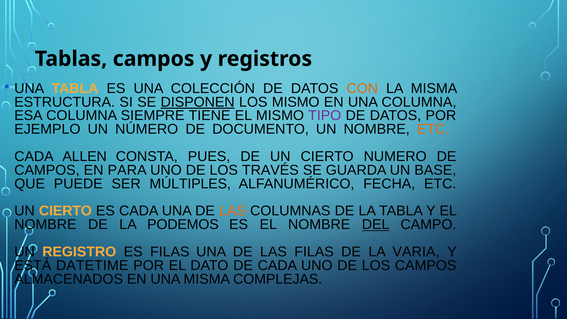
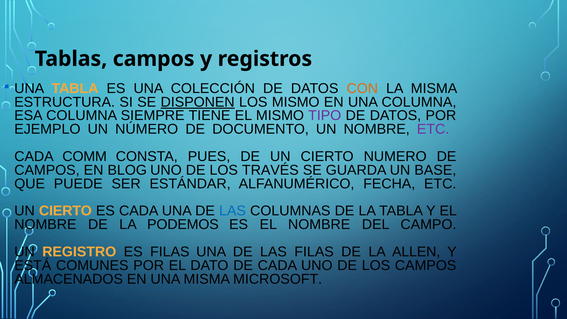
ETC colour: orange -> purple (433, 129)
ALLEN: ALLEN -> COMM (85, 156)
PARA: PARA -> BLOG (127, 170)
MÚLTIPLES: MÚLTIPLES -> ESTÁNDAR (190, 184)
LAS colour: orange -> blue (232, 211)
DEL underline: present -> none (376, 224)
VARIA: VARIA -> ALLEN (416, 252)
DATETIME: DATETIME -> COMUNES (92, 265)
COMPLEJAS: COMPLEJAS -> MICROSOFT (278, 279)
